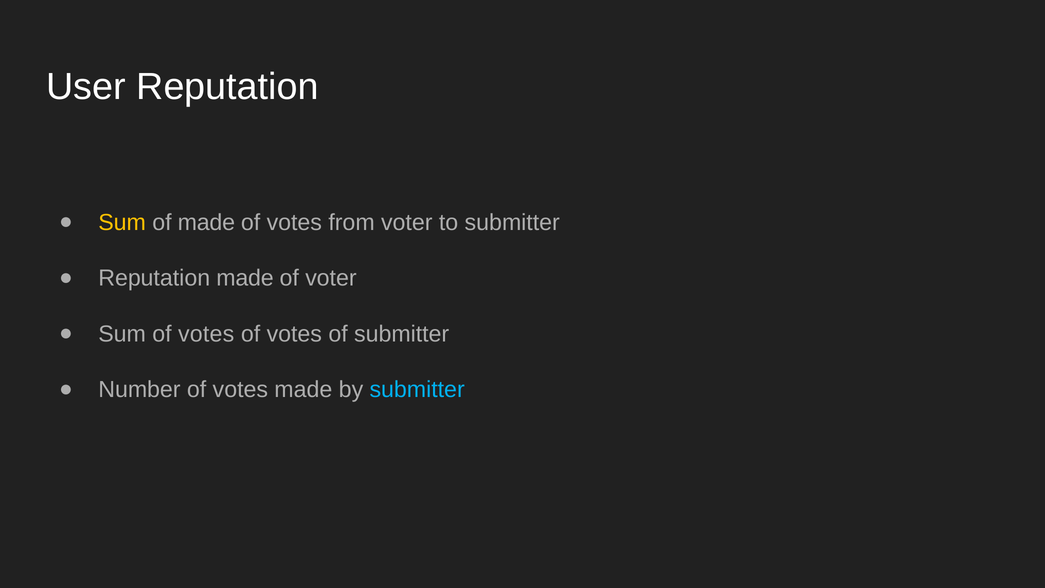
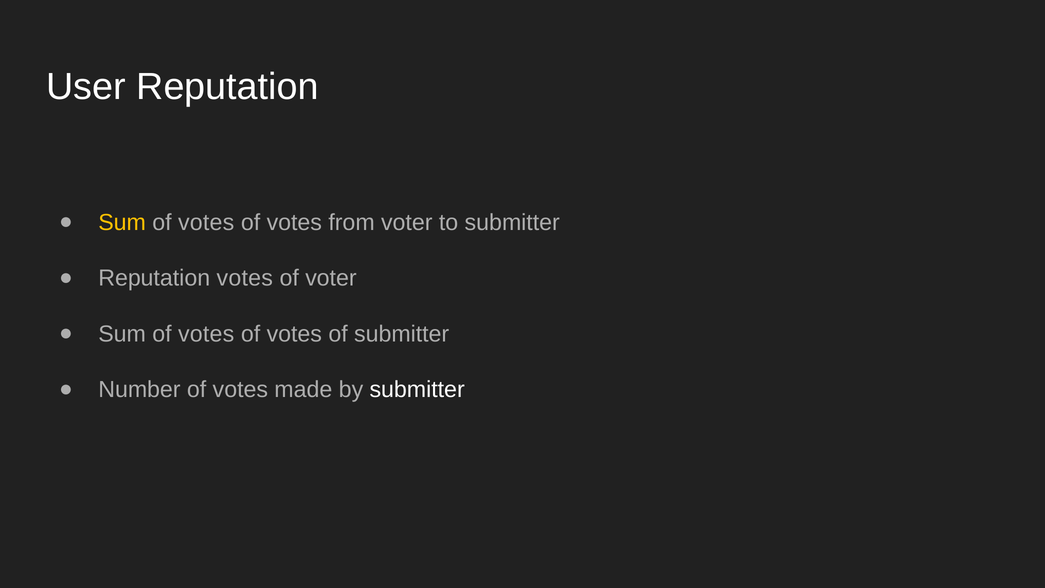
made: made -> votes (206, 223)
Reputation made: made -> votes (245, 278)
submitter colour: light blue -> white (417, 390)
